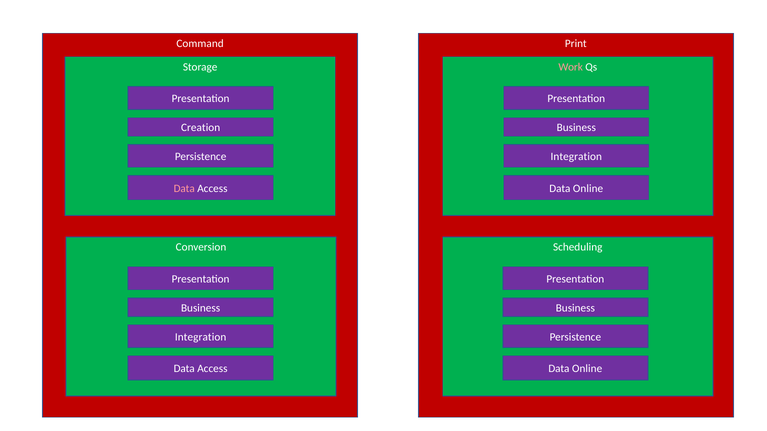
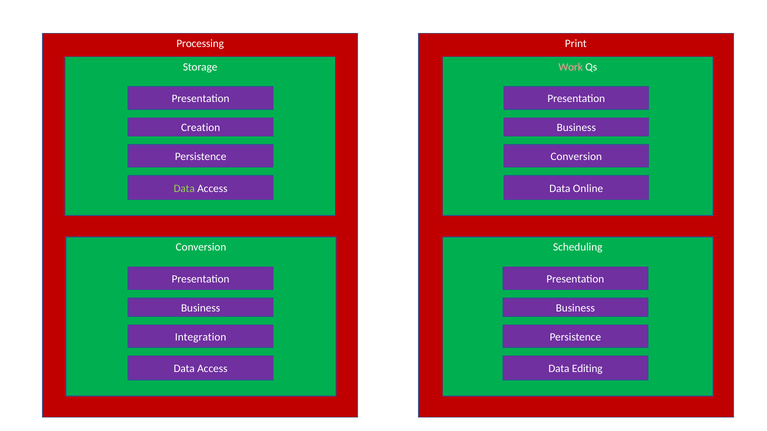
Command: Command -> Processing (200, 44)
Integration: Integration -> Conversion (576, 157)
Data colour: pink -> light green (184, 189)
Online: Online -> Editing (587, 369)
